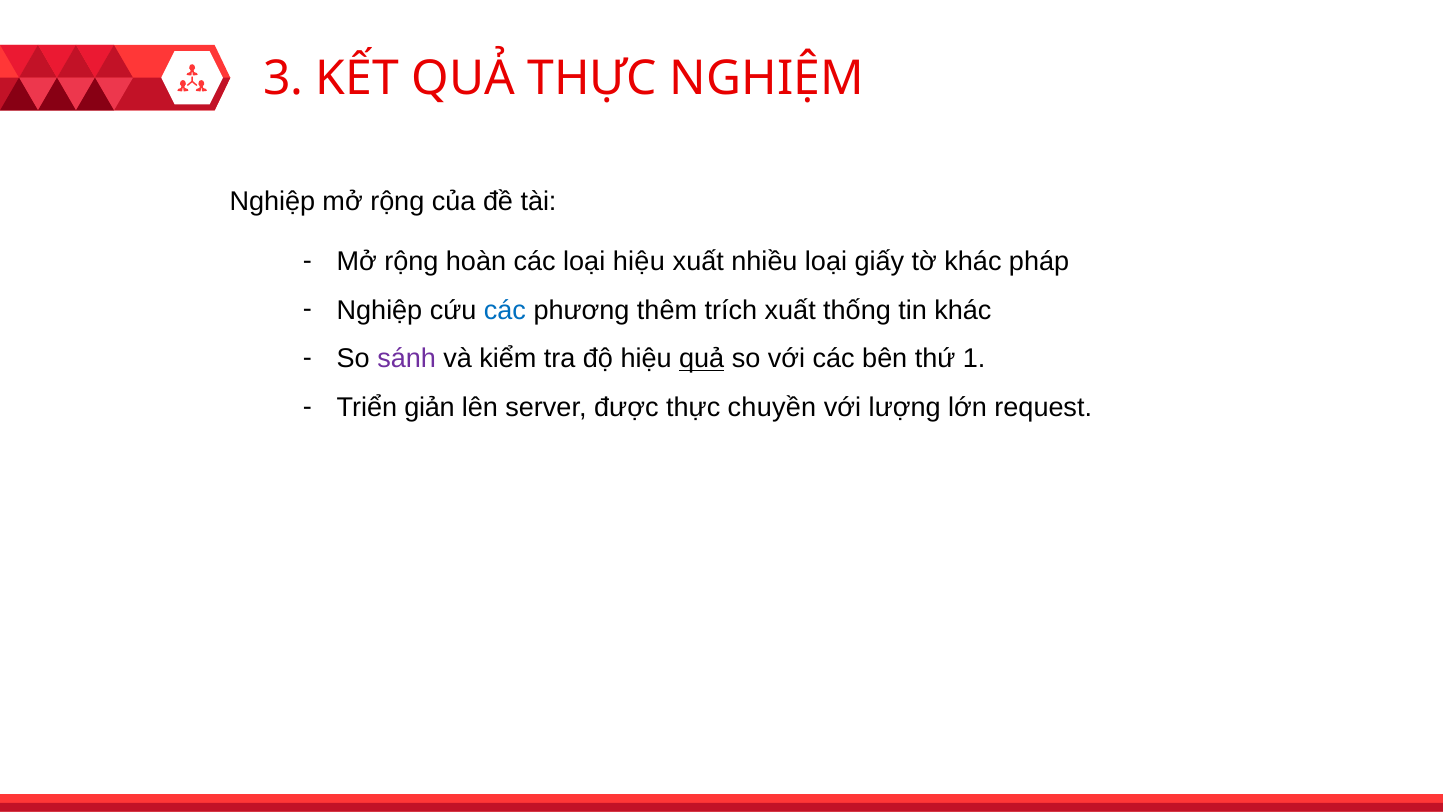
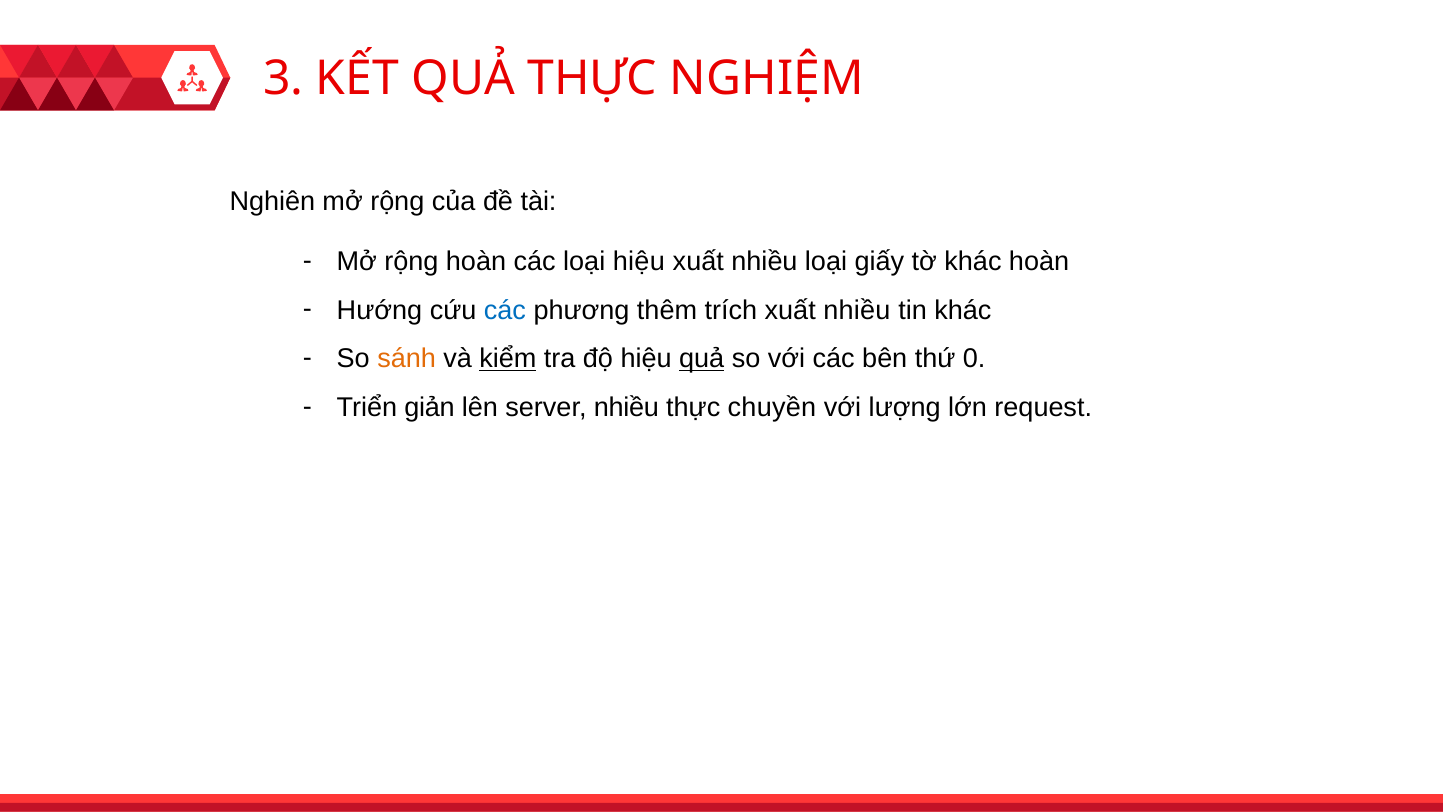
Nghiệp: Nghiệp -> Nghiên (272, 202)
khác pháp: pháp -> hoàn (1039, 262)
Nghiệp: Nghiệp -> Hướng (379, 310)
trích xuất thống: thống -> nhiều (857, 310)
sánh colour: purple -> orange (407, 359)
kiểm underline: none -> present (508, 359)
1: 1 -> 0 (974, 359)
server được: được -> nhiều (626, 408)
